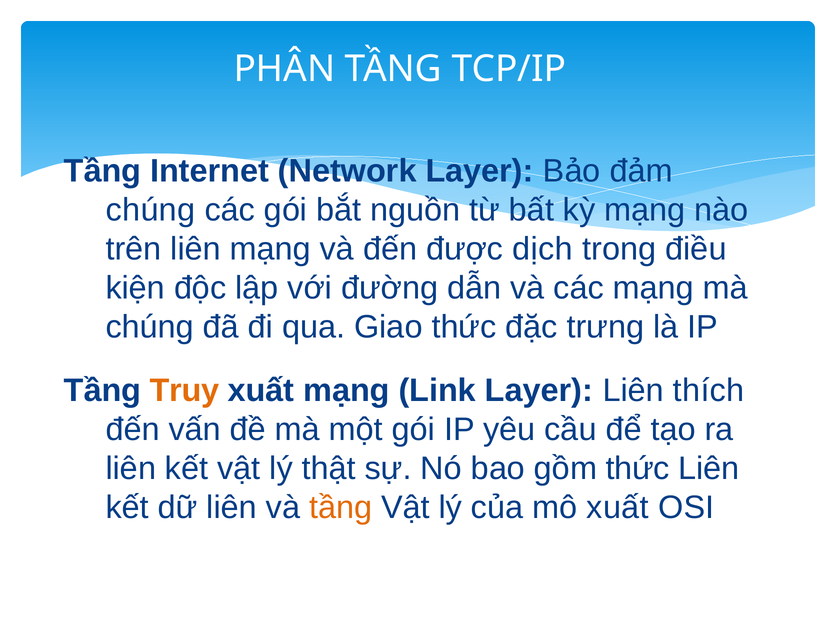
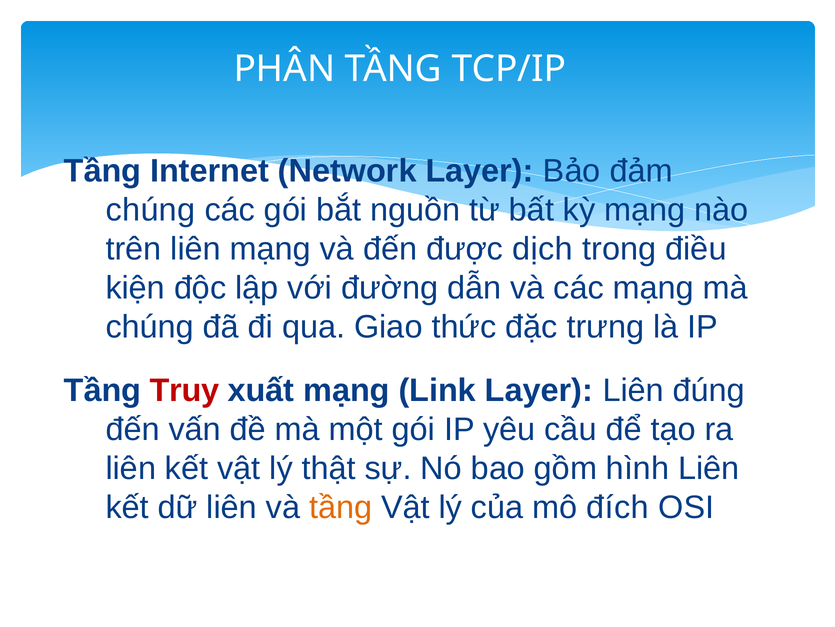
Truy colour: orange -> red (185, 390)
thích: thích -> đúng (709, 390)
gồm thức: thức -> hình (638, 468)
mô xuất: xuất -> đích (618, 507)
